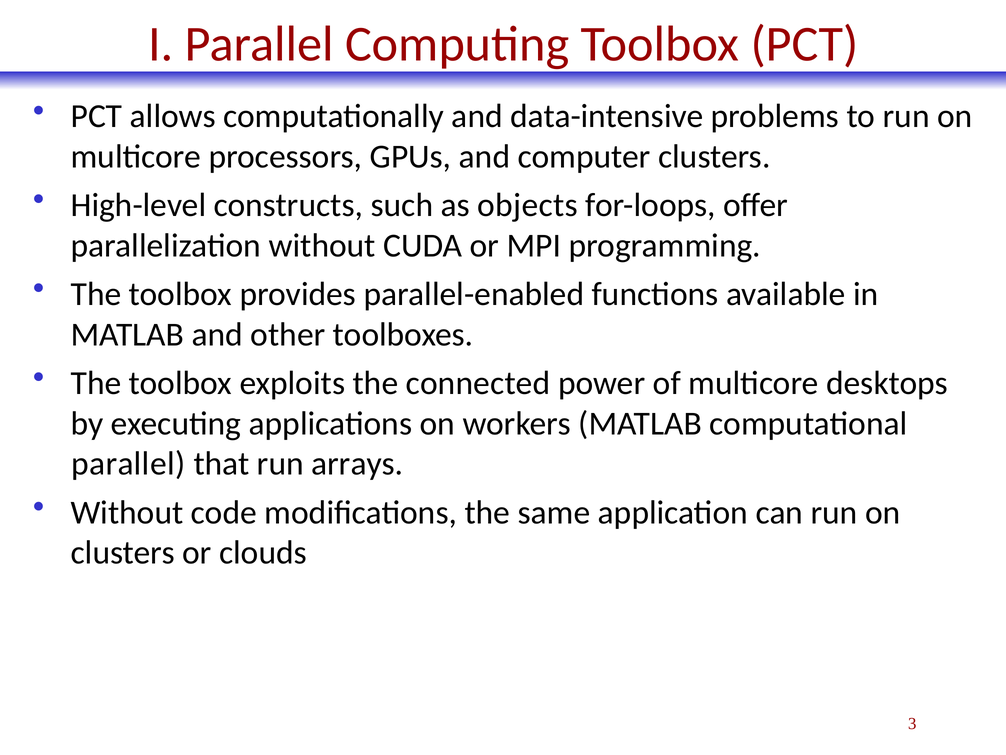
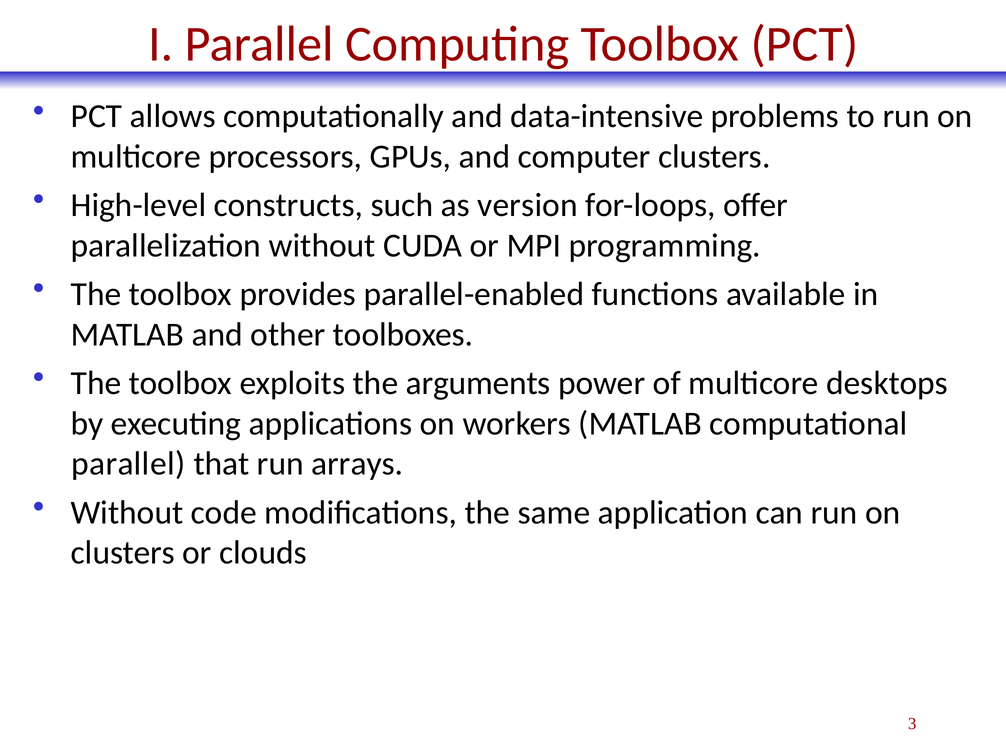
objects: objects -> version (528, 205)
connected: connected -> arguments (478, 383)
